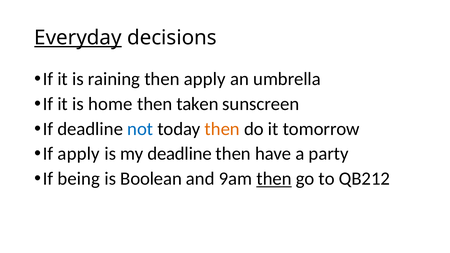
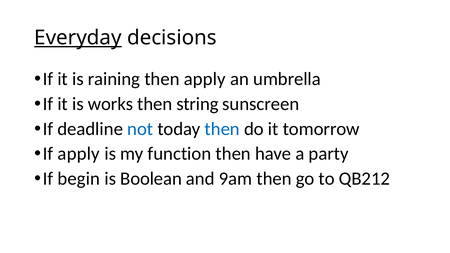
home: home -> works (110, 104)
taken: taken -> string (197, 104)
then colour: orange -> blue (222, 129)
my deadline: deadline -> function (180, 154)
being: being -> begin (79, 179)
then underline: present -> none (274, 179)
